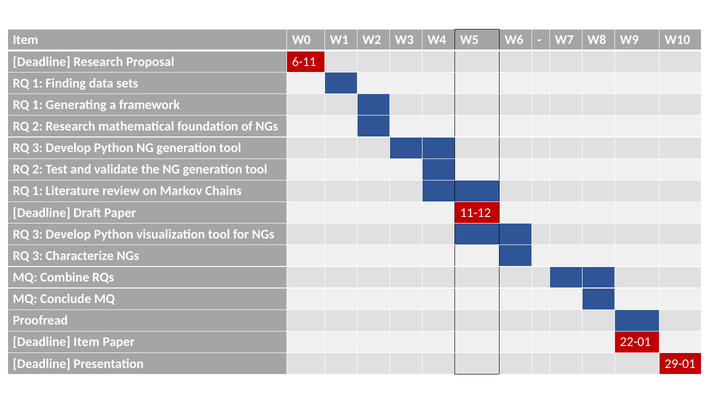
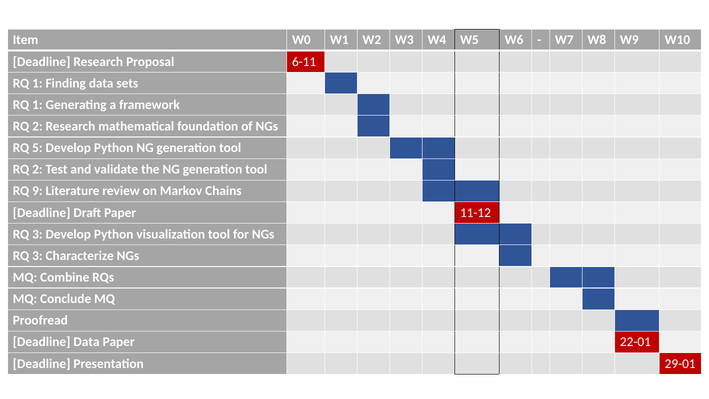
3: 3 -> 5 (37, 148)
1: 1 -> 9 (37, 191)
Deadline Item: Item -> Data (87, 342)
